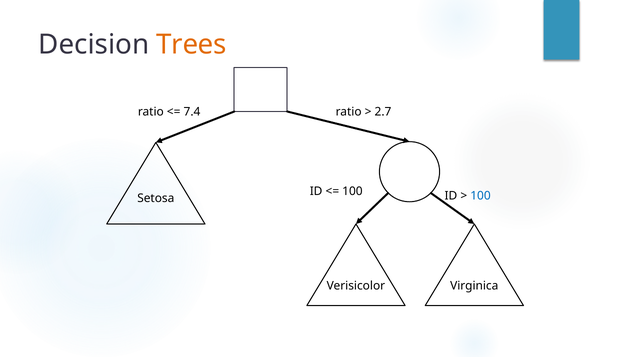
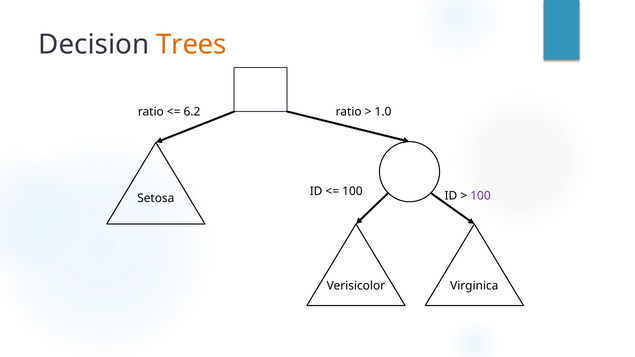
7.4: 7.4 -> 6.2 (192, 112)
2.7: 2.7 -> 1.0 (383, 112)
100 colour: blue -> purple (481, 196)
